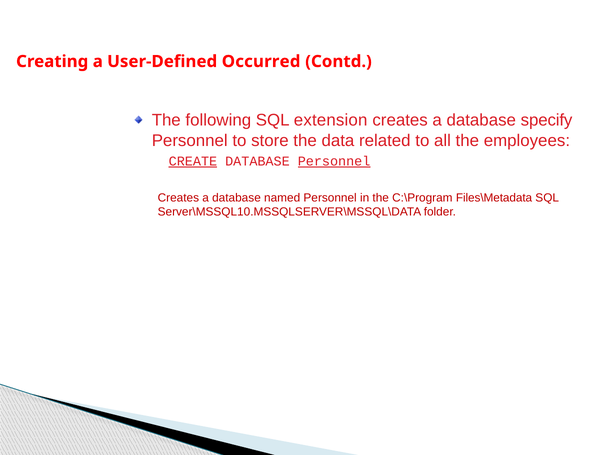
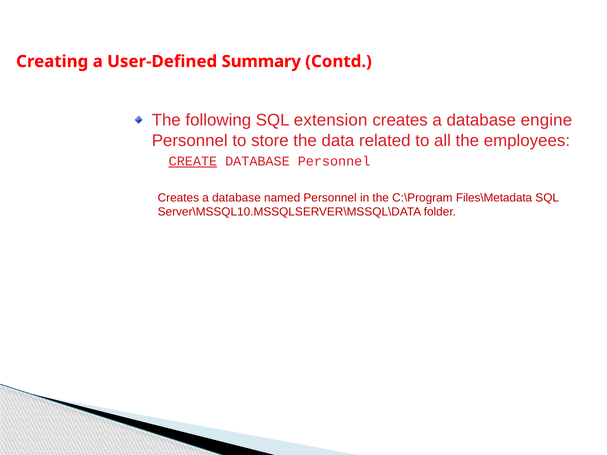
Occurred: Occurred -> Summary (261, 62)
specify: specify -> engine (546, 120)
Personnel underline: present -> none (334, 161)
